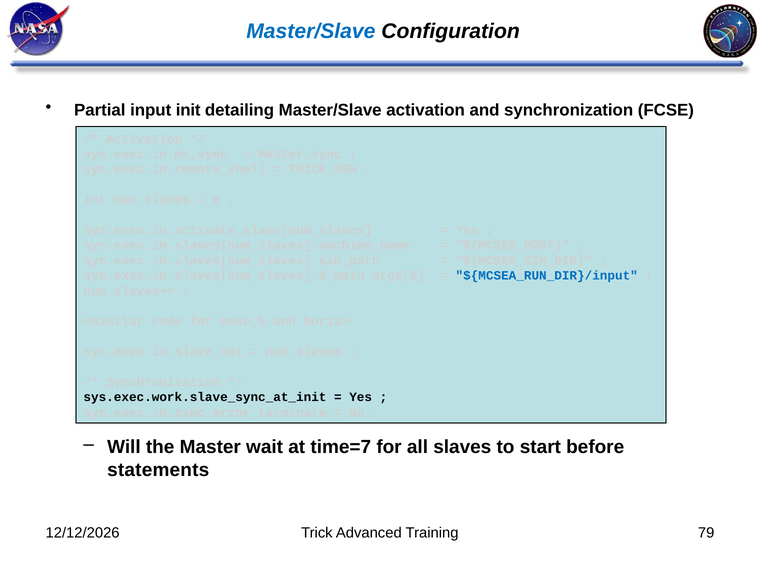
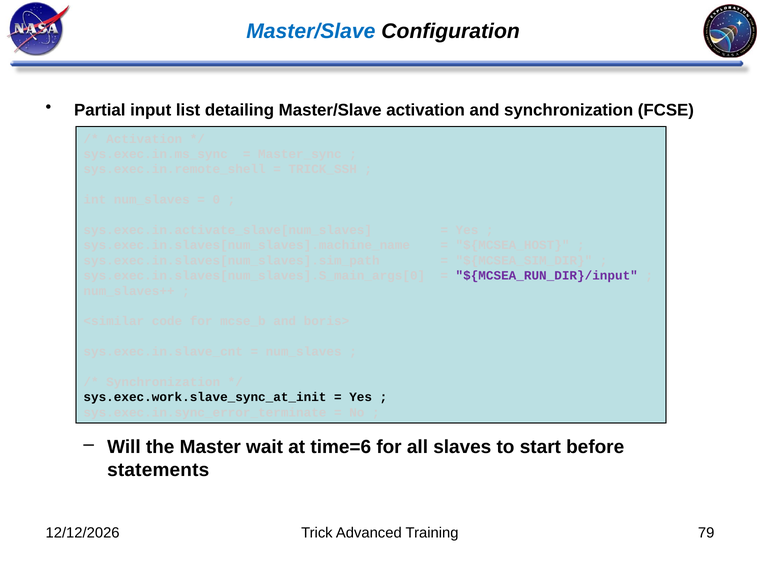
init: init -> list (188, 110)
${MCSEA_RUN_DIR}/input colour: blue -> purple (547, 276)
time=7: time=7 -> time=6 (341, 447)
